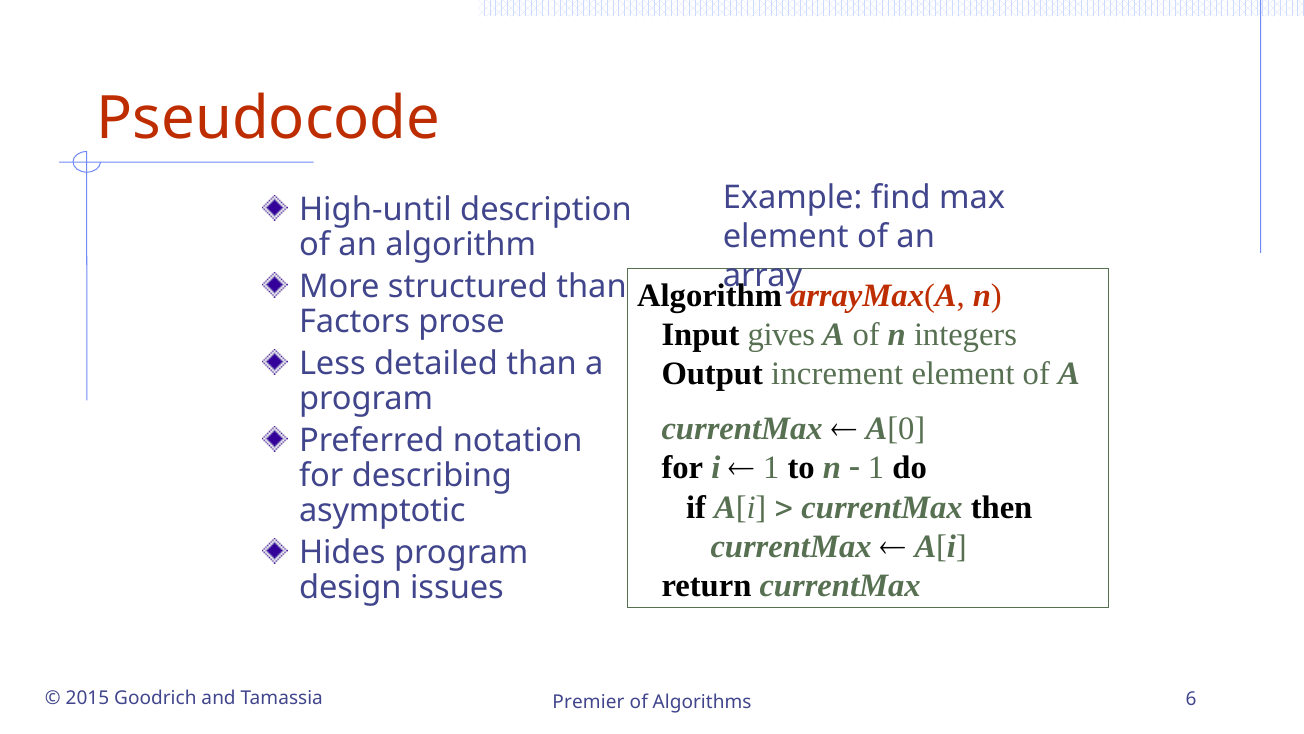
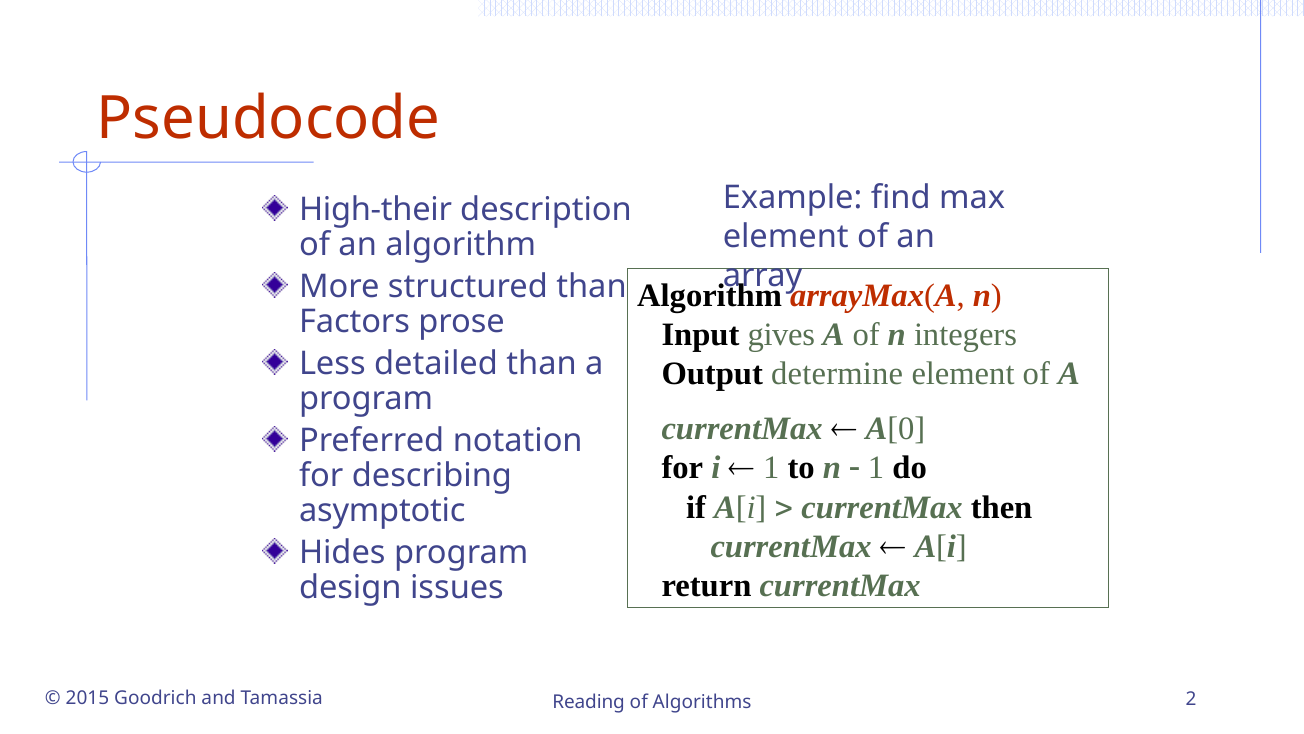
High-until: High-until -> High-their (376, 210)
increment: increment -> determine (837, 373)
Premier: Premier -> Reading (589, 702)
6: 6 -> 2 (1191, 699)
